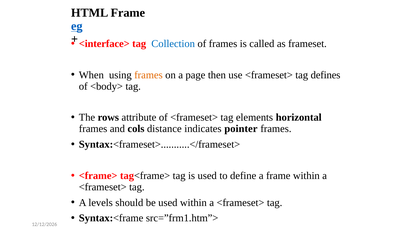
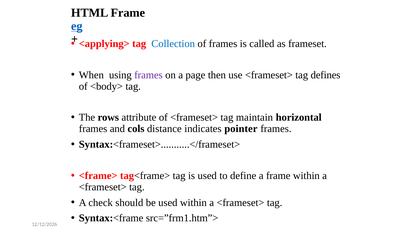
<interface>: <interface> -> <applying> (104, 44)
frames colour: orange -> purple (148, 75)
elements: elements -> maintain (254, 118)
levels: levels -> check (101, 203)
